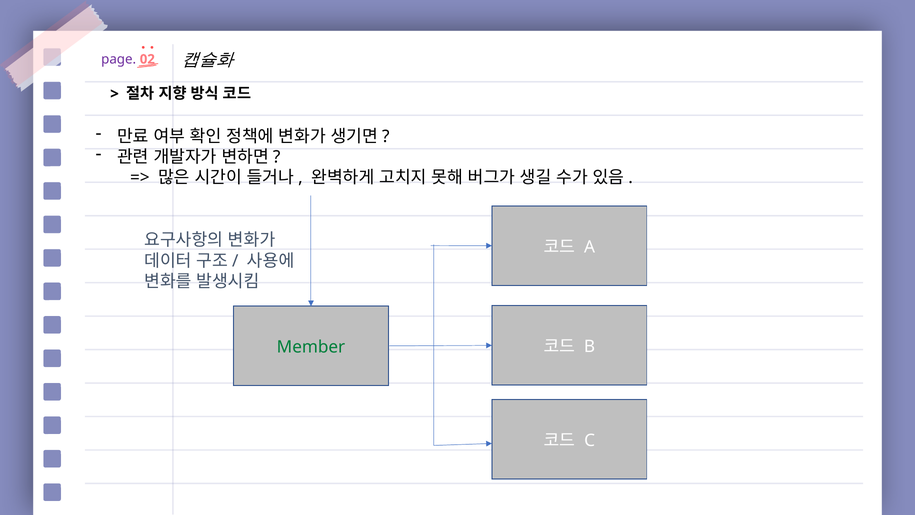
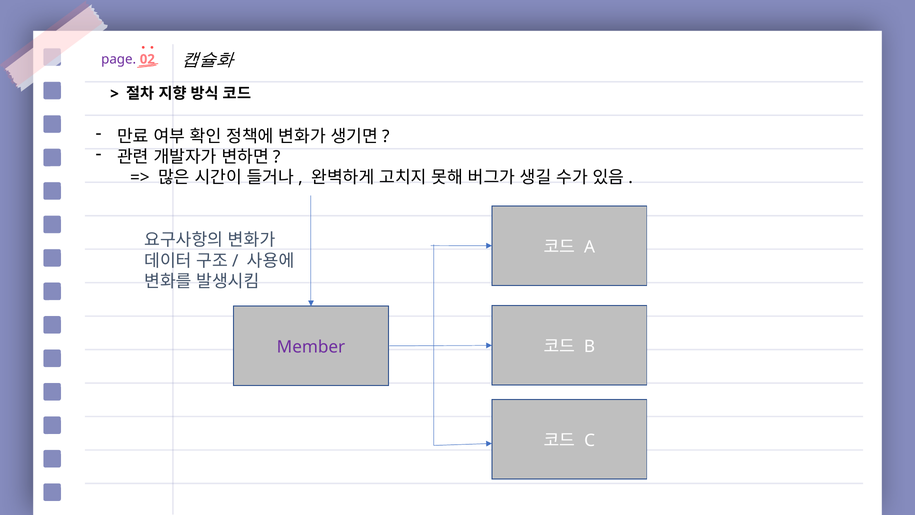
Member colour: green -> purple (311, 347)
